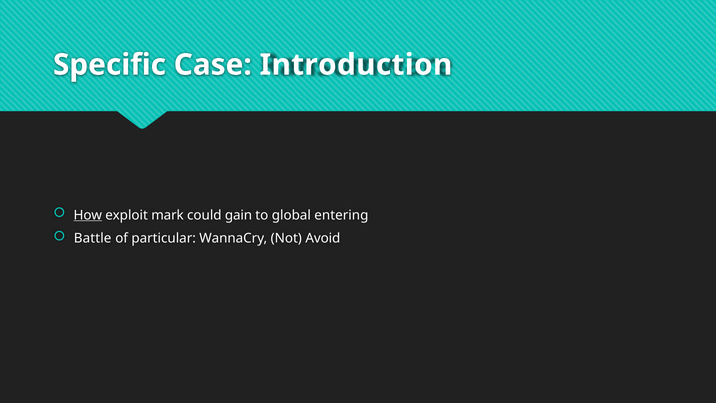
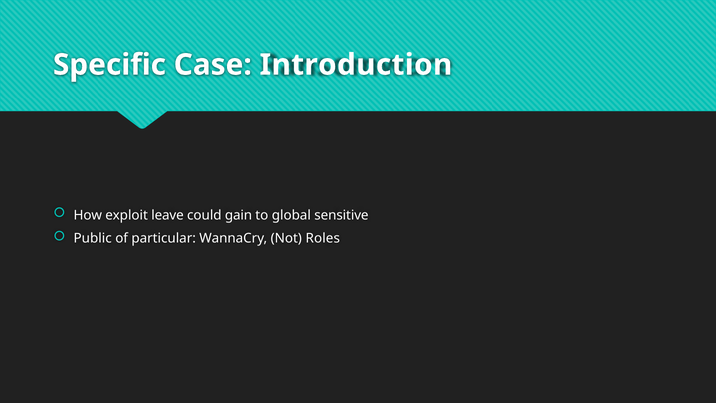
How underline: present -> none (88, 215)
mark: mark -> leave (168, 215)
entering: entering -> sensitive (341, 215)
Battle: Battle -> Public (93, 238)
Avoid: Avoid -> Roles (323, 238)
